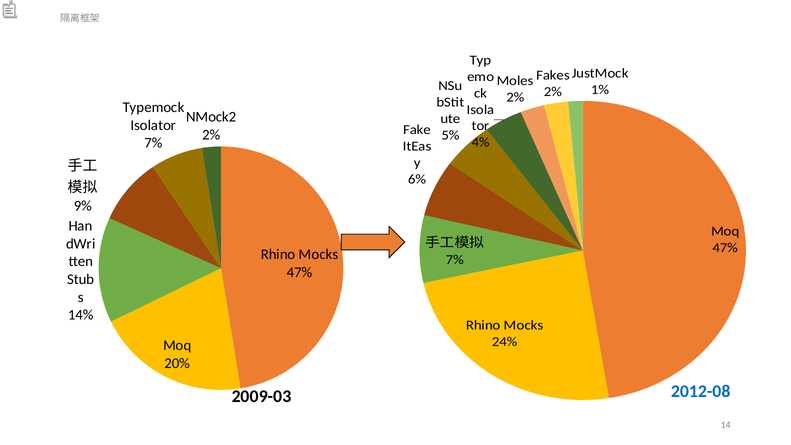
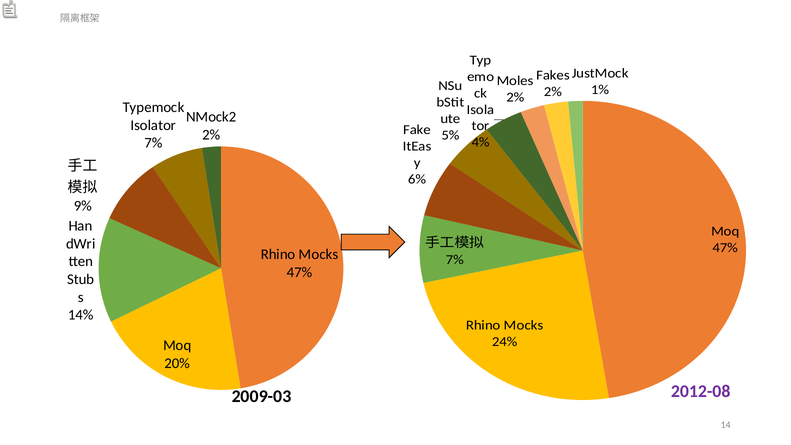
2012-08 colour: blue -> purple (701, 392)
